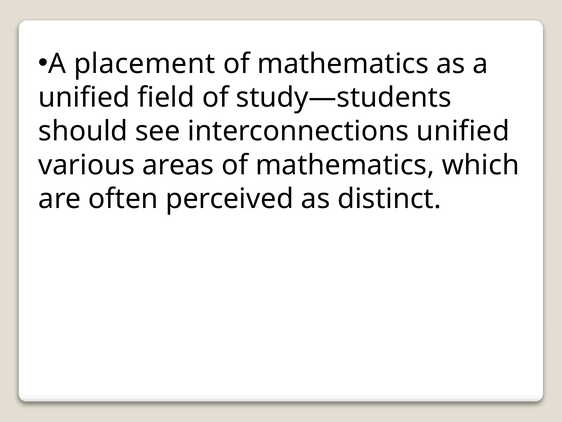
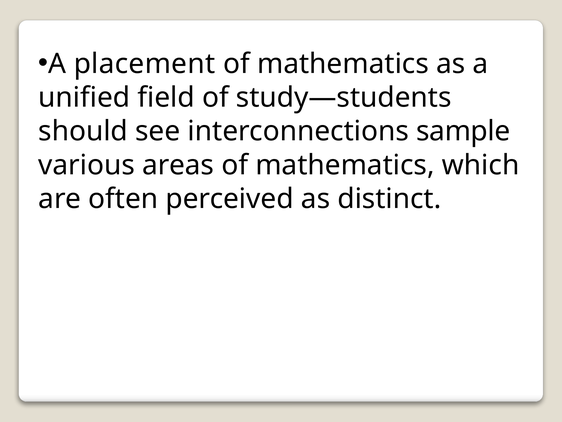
interconnections unified: unified -> sample (463, 131)
